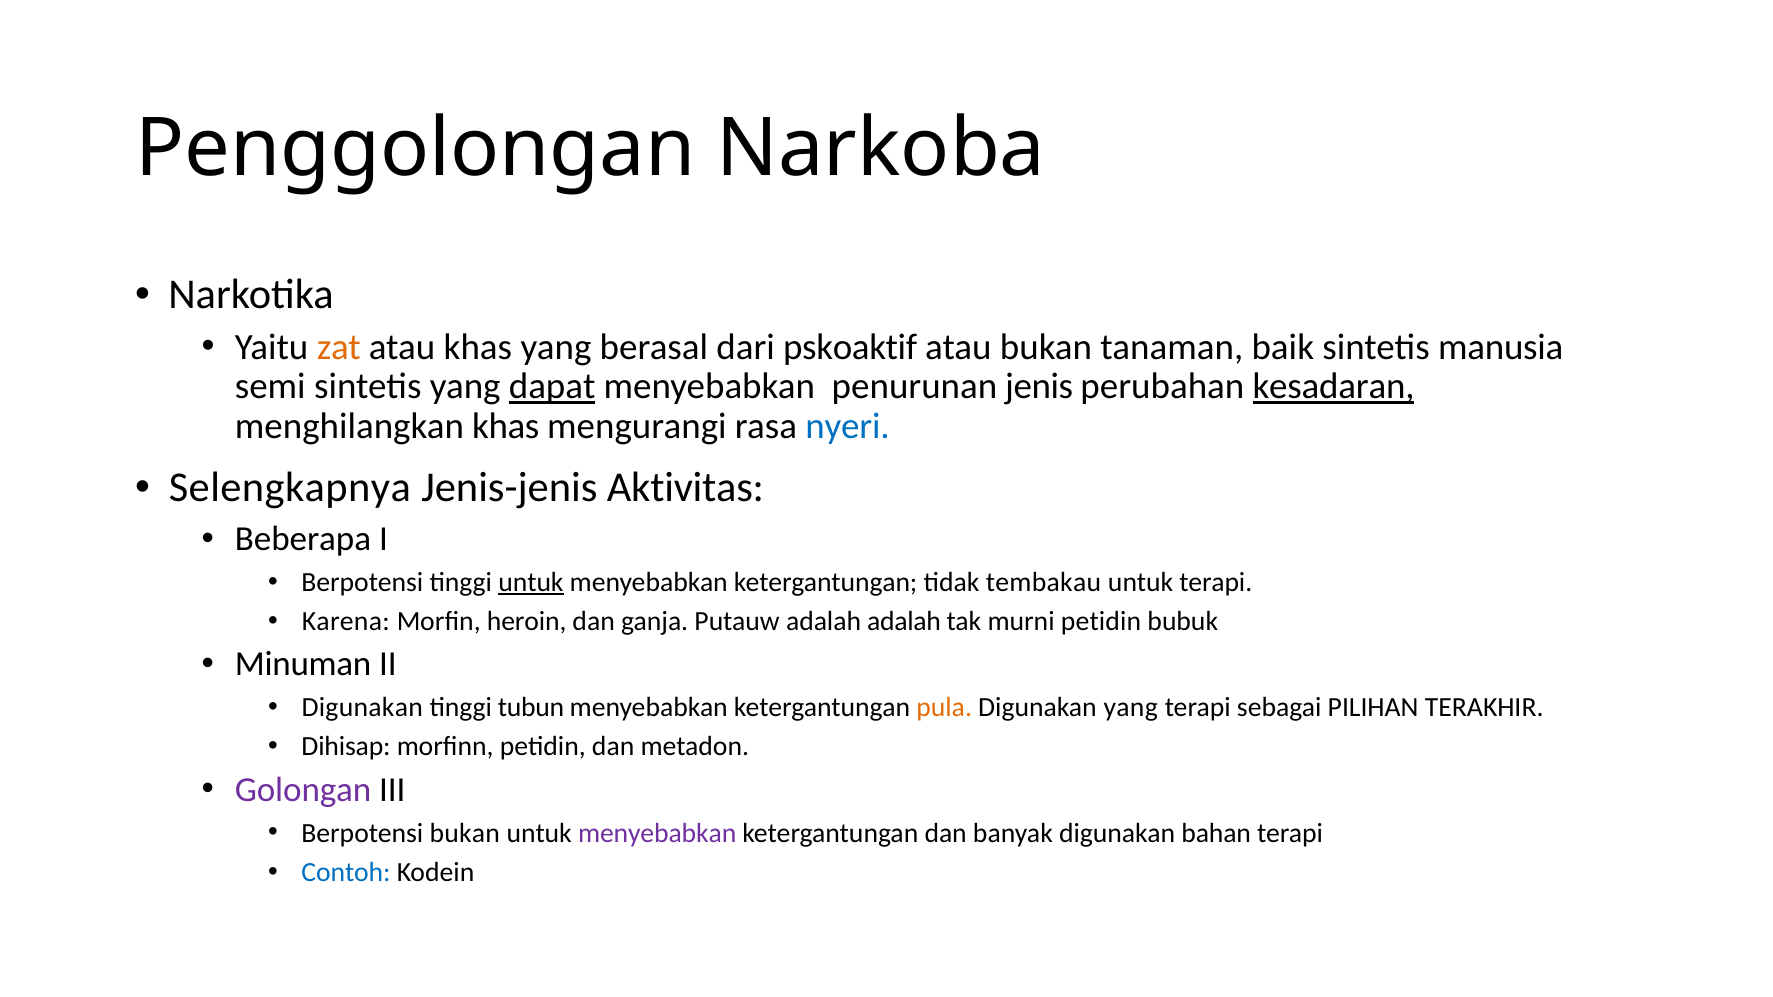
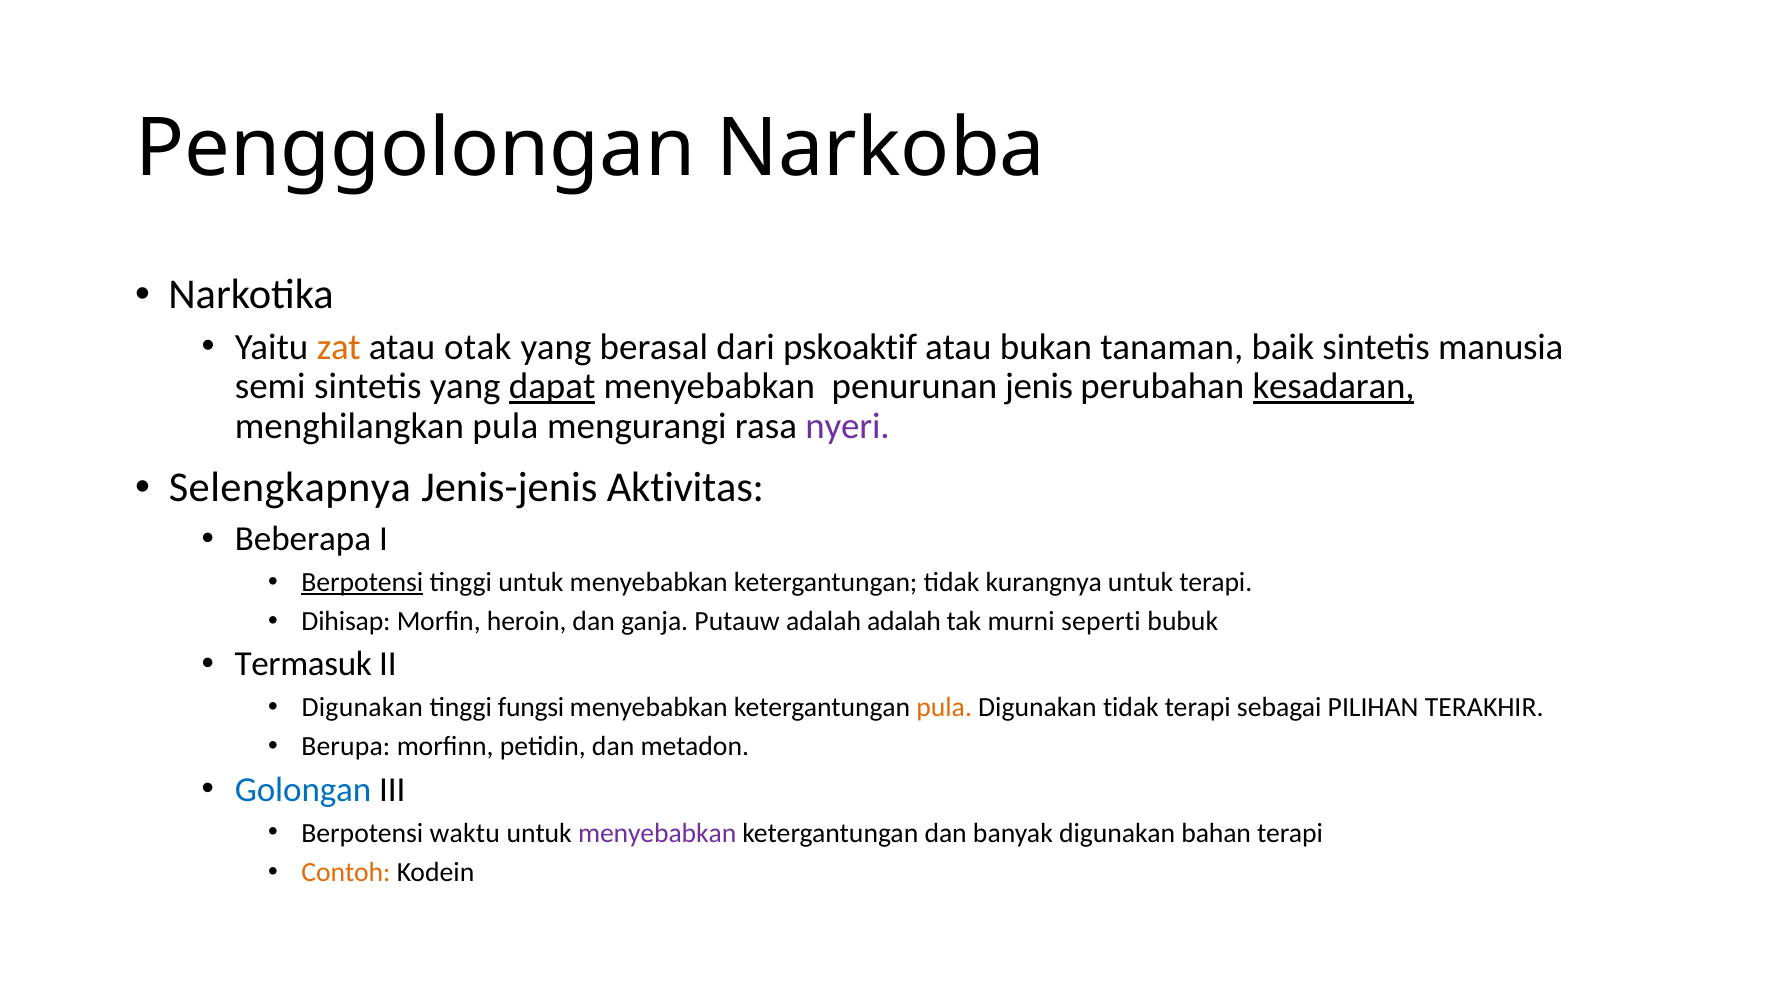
atau khas: khas -> otak (478, 347)
menghilangkan khas: khas -> pula (505, 427)
nyeri colour: blue -> purple (848, 427)
Berpotensi underline: none -> present (362, 582)
untuk underline: present -> none (531, 582)
tembakau: tembakau -> kurangnya (1044, 582)
Karena: Karena -> Dihisap (346, 621)
murni petidin: petidin -> seperti (1101, 621)
Minuman: Minuman -> Termasuk (303, 665)
tubun: tubun -> fungsi (531, 708)
Digunakan yang: yang -> tidak (1131, 708)
Dihisap: Dihisap -> Berupa (346, 747)
Golongan colour: purple -> blue (303, 790)
Berpotensi bukan: bukan -> waktu (465, 833)
Contoh colour: blue -> orange (346, 872)
